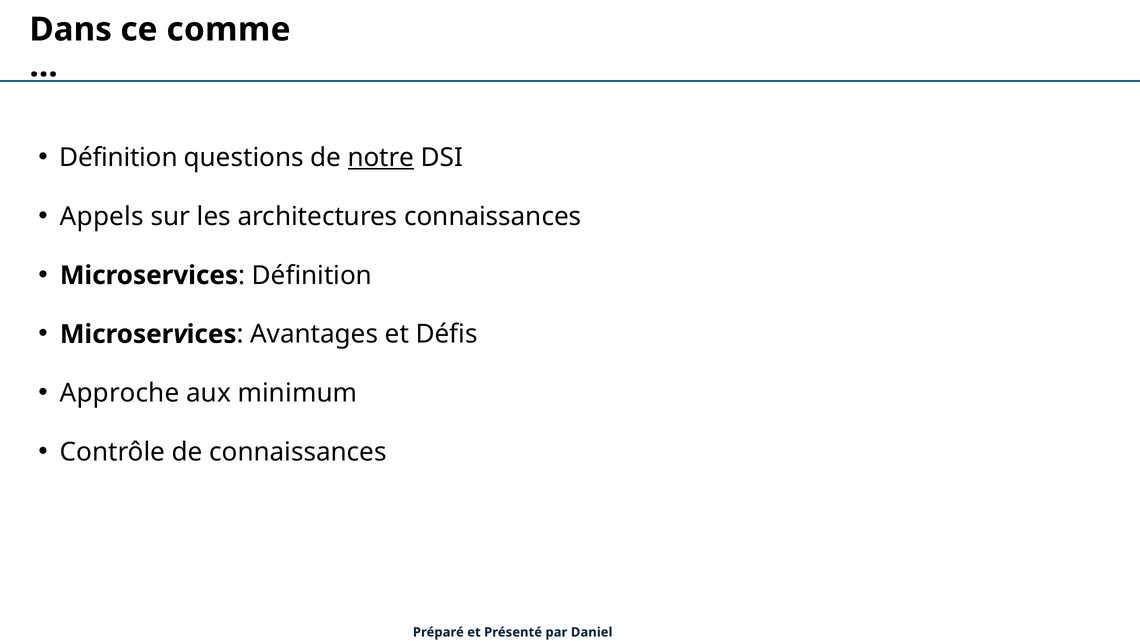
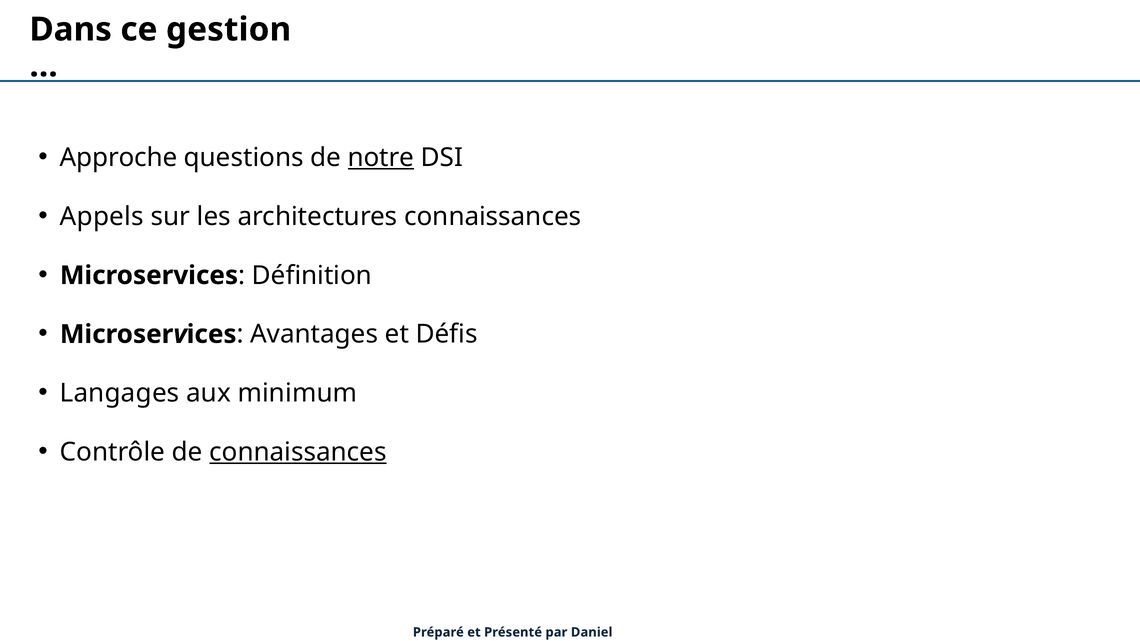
comme: comme -> gestion (229, 30)
Définition: Définition -> Approche (119, 158)
Approche: Approche -> Langages (120, 393)
connaissances underline: none -> present (298, 452)
